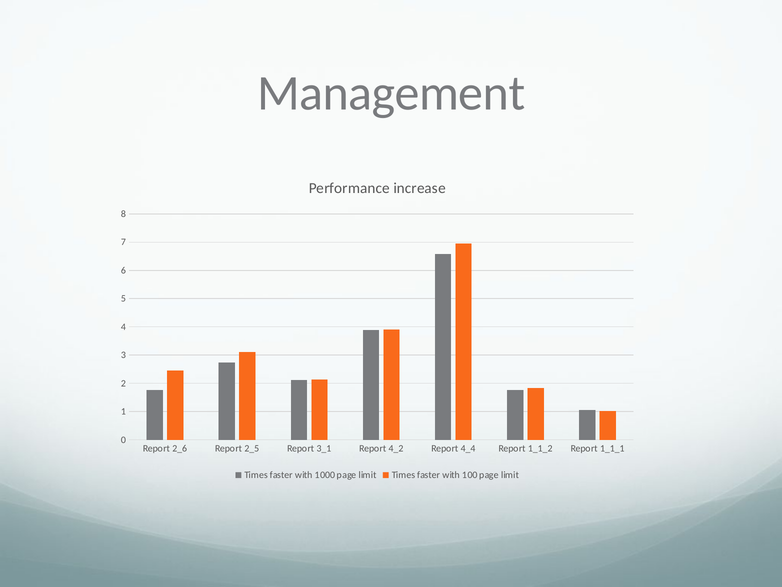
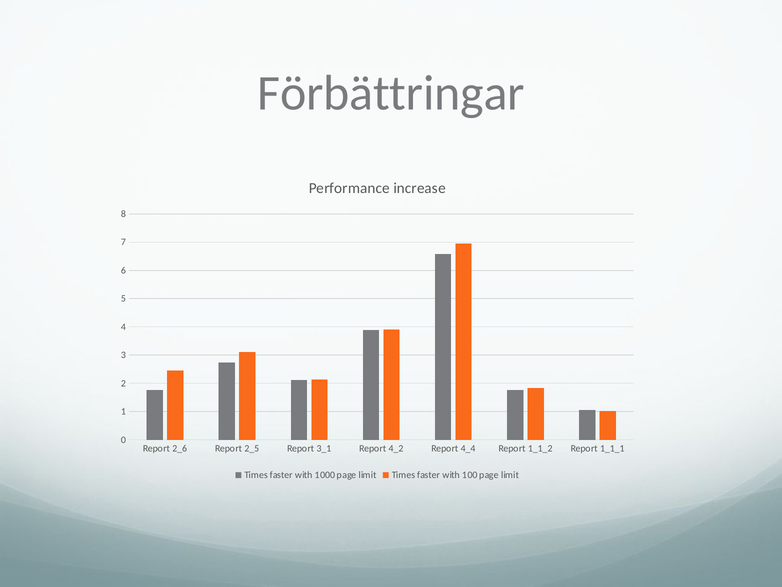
Management: Management -> Förbättringar (391, 93)
